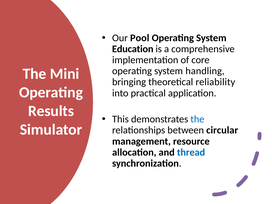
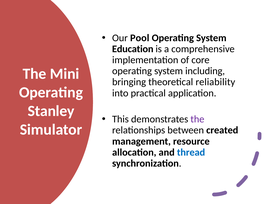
handling: handling -> including (205, 71)
Results: Results -> Stanley (51, 111)
the colour: blue -> purple (197, 119)
circular: circular -> created (222, 130)
